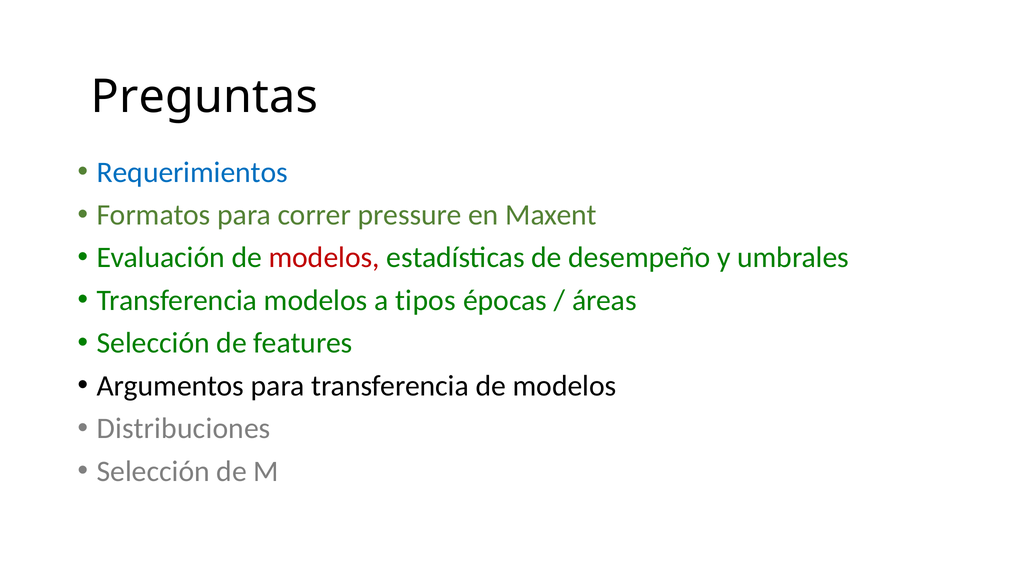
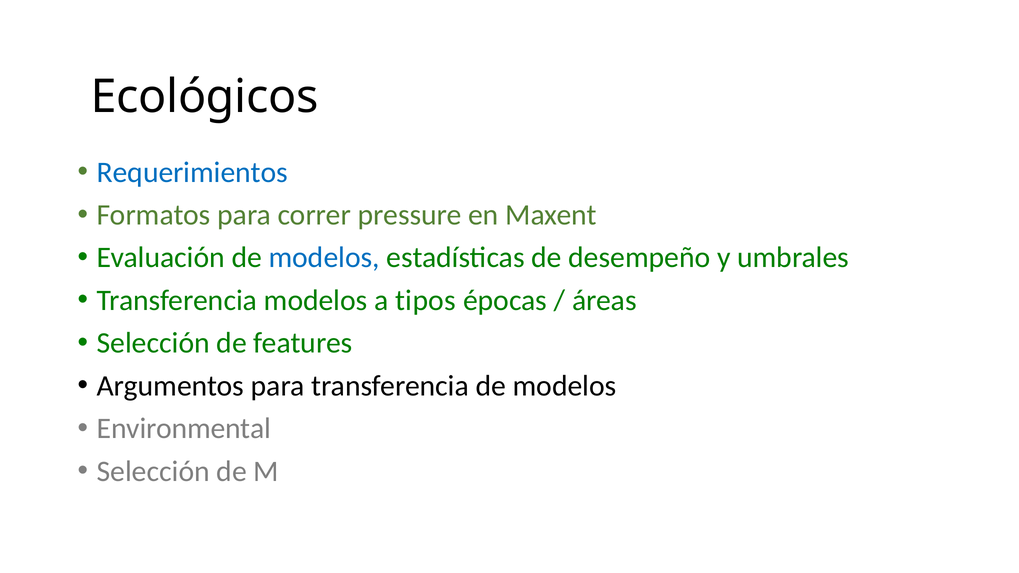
Preguntas: Preguntas -> Ecológicos (205, 97)
modelos colour: red -> blue (324, 258)
Distribuciones: Distribuciones -> Environmental (184, 429)
